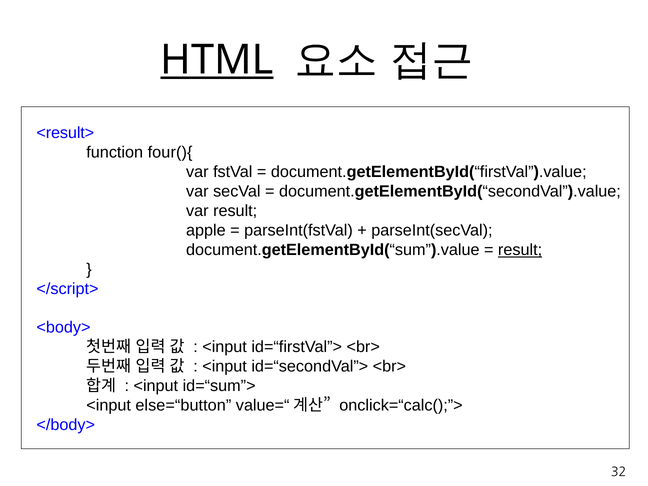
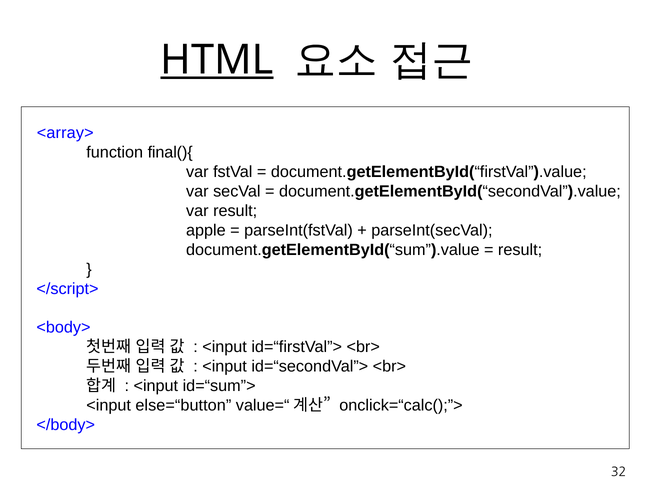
<result>: <result> -> <array> (65, 133)
four(){: four(){ -> final(){ (170, 153)
result underline: present -> none (520, 250)
